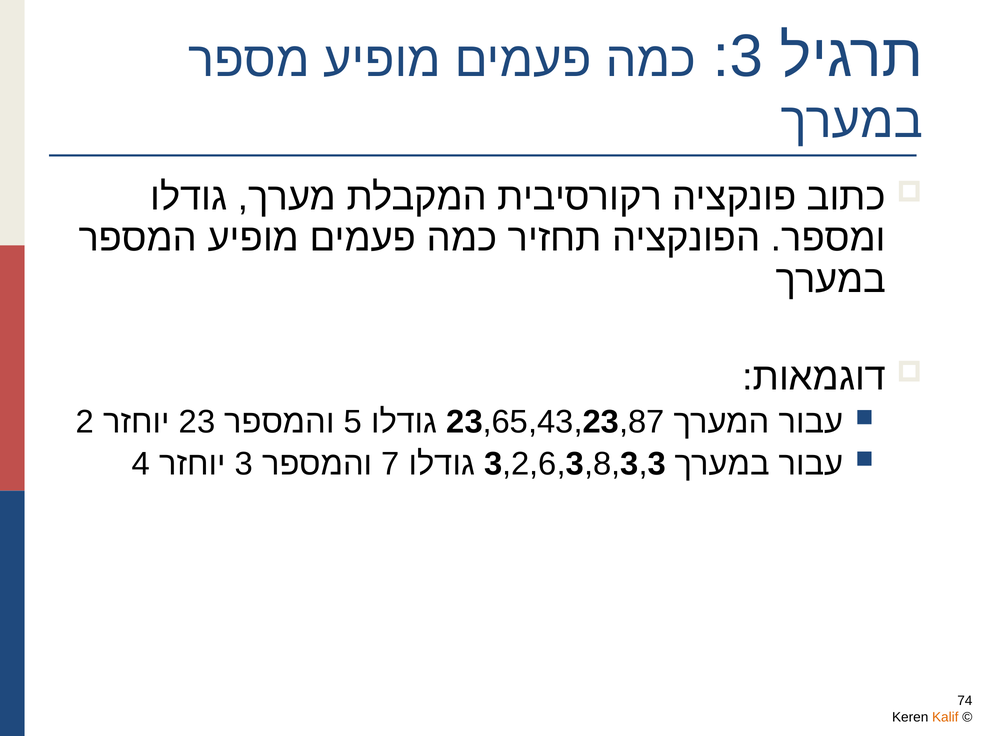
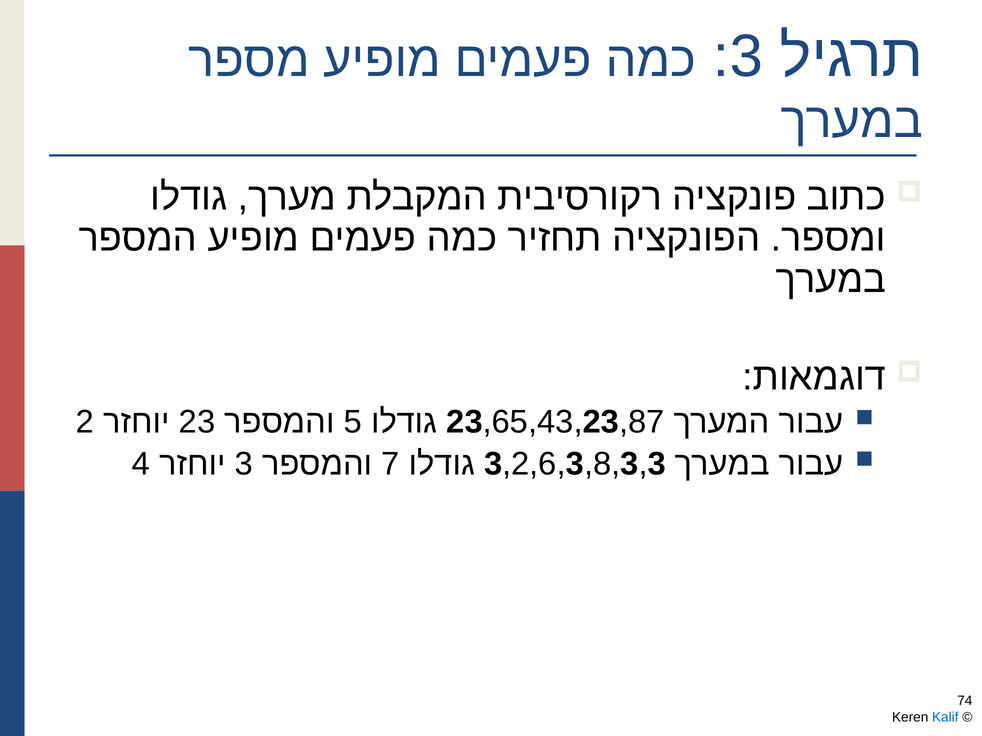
Kalif colour: orange -> blue (945, 718)
